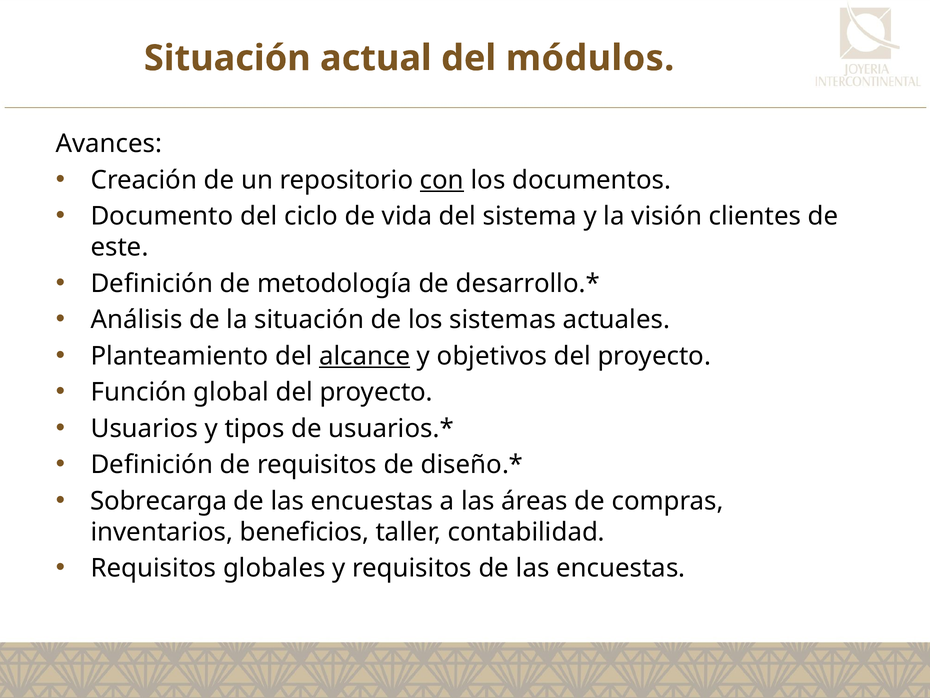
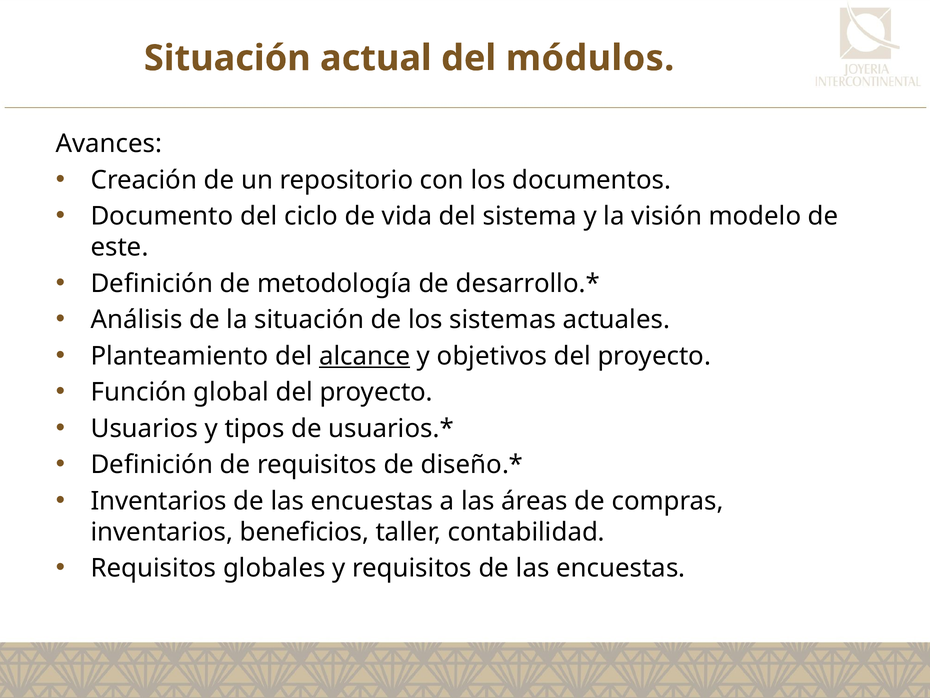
con underline: present -> none (442, 180)
clientes: clientes -> modelo (755, 216)
Sobrecarga: Sobrecarga -> Inventarios (159, 501)
